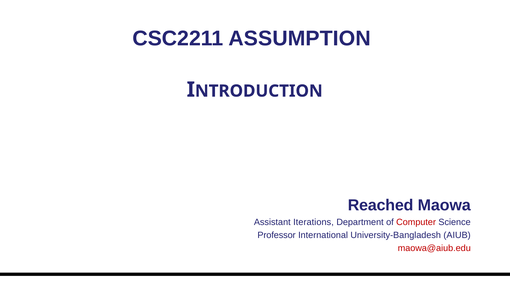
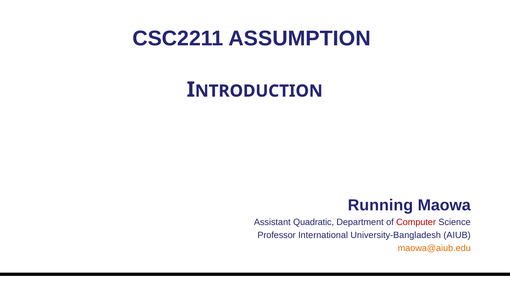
Reached: Reached -> Running (380, 205)
Iterations: Iterations -> Quadratic (314, 222)
maowa@aiub.edu colour: red -> orange (434, 248)
